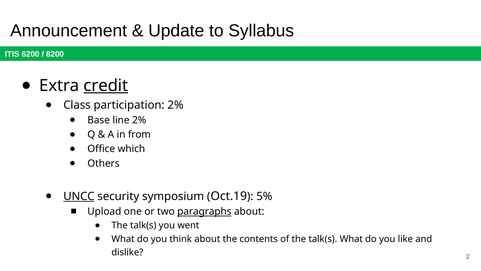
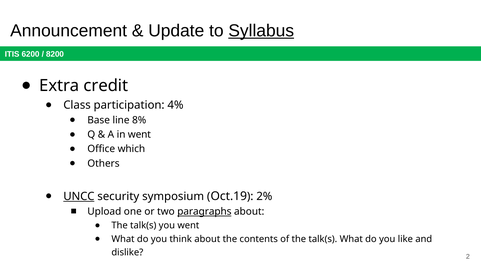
Syllabus underline: none -> present (261, 31)
credit underline: present -> none (106, 86)
participation 2%: 2% -> 4% (175, 105)
line 2%: 2% -> 8% (139, 120)
in from: from -> went (139, 134)
5%: 5% -> 2% (264, 196)
